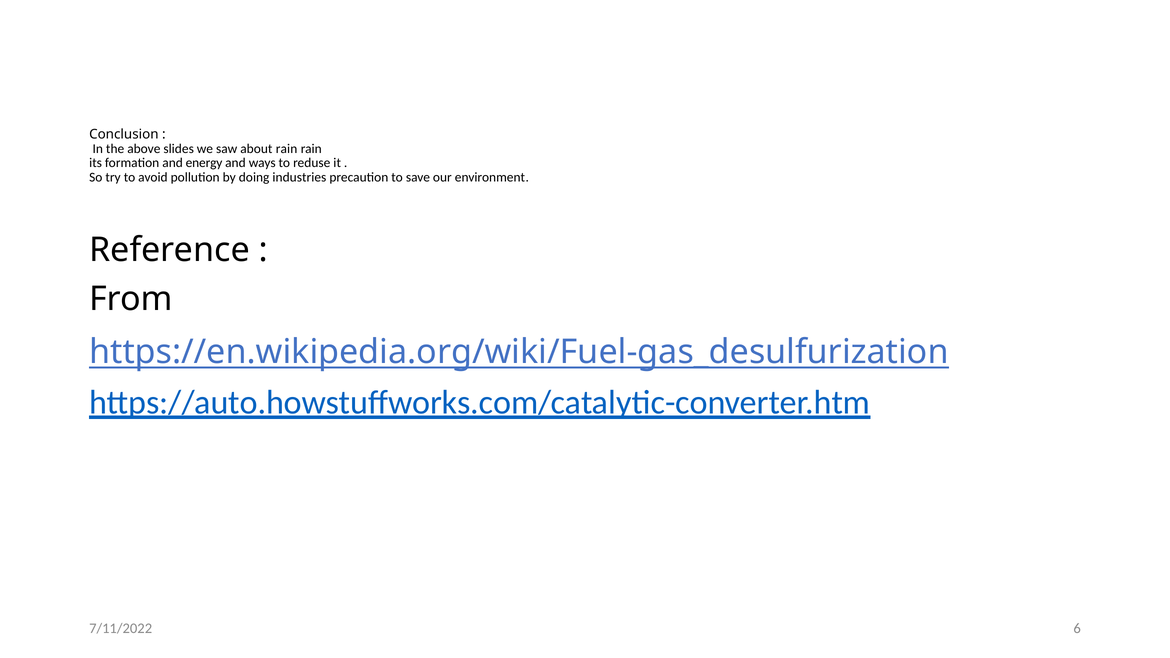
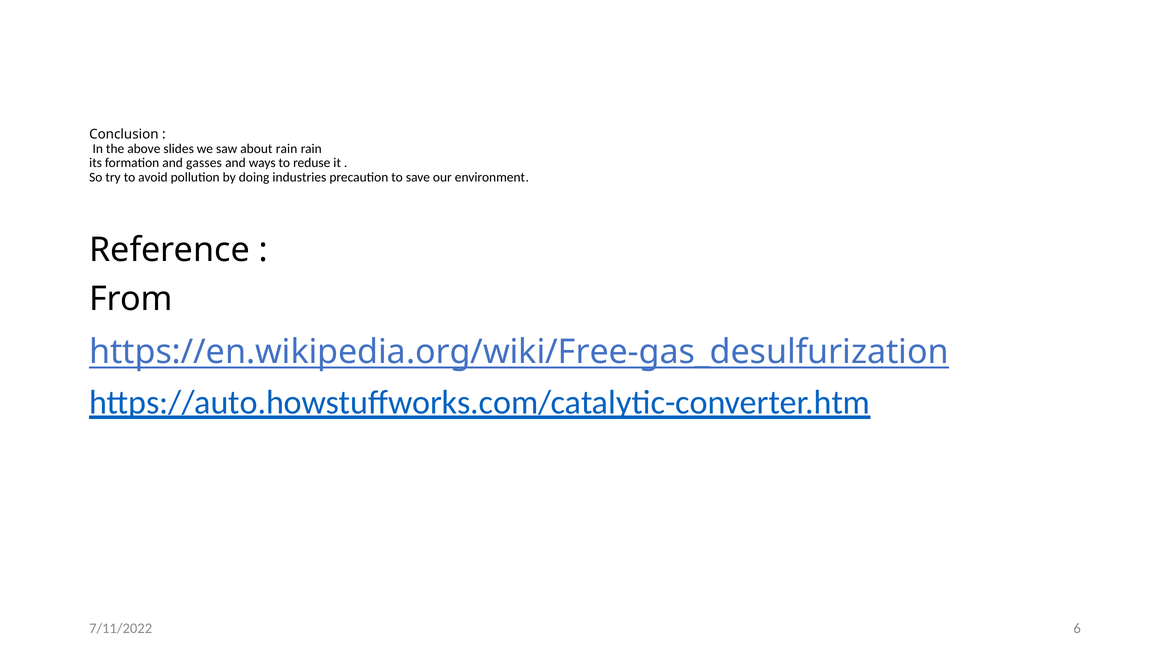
energy: energy -> gasses (204, 163)
https://en.wikipedia.org/wiki/Fuel-gas_desulfurization: https://en.wikipedia.org/wiki/Fuel-gas_desulfurization -> https://en.wikipedia.org/wiki/Free-gas_desulfurization (519, 352)
